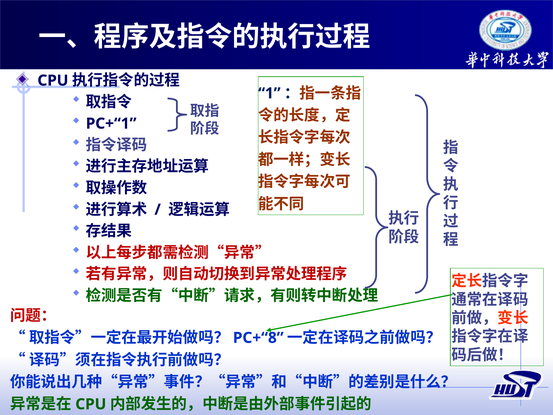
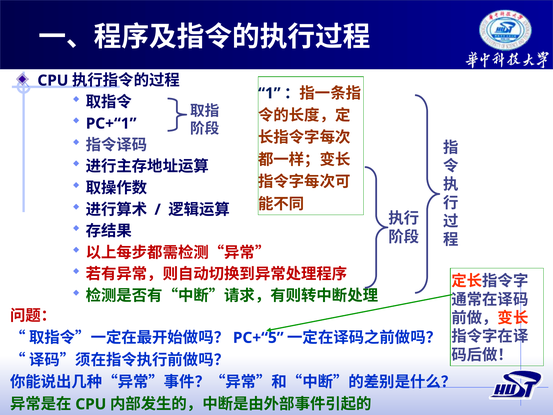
PC+“8: PC+“8 -> PC+“5 (258, 338)
